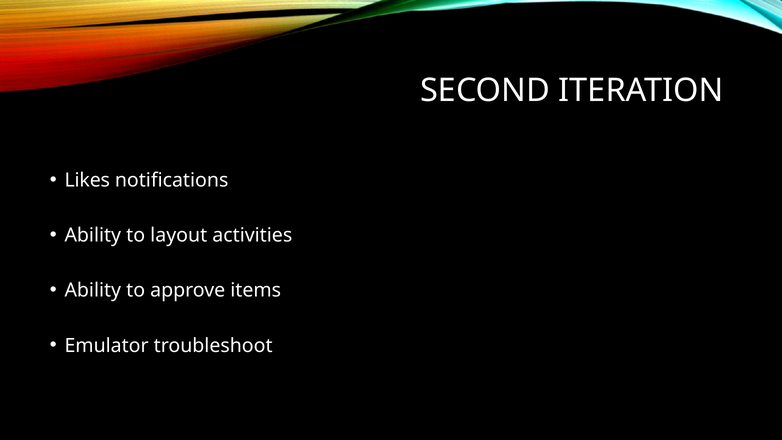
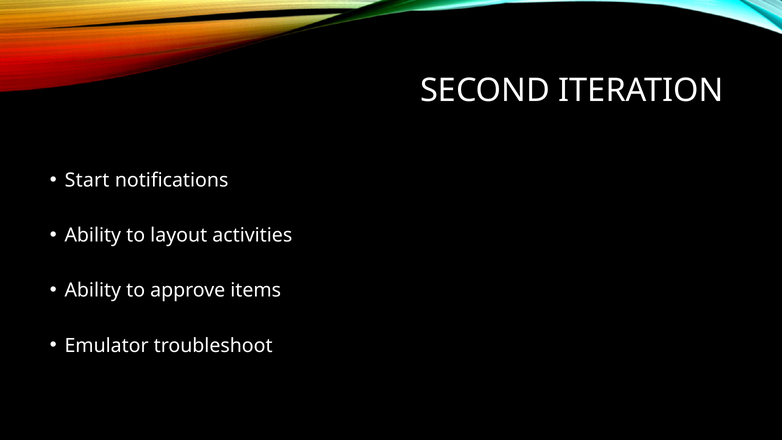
Likes: Likes -> Start (87, 180)
